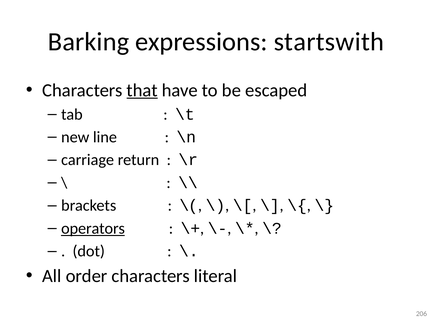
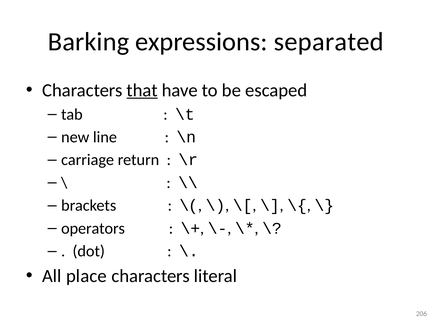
startswith: startswith -> separated (329, 42)
operators underline: present -> none (93, 229)
order: order -> place (86, 277)
